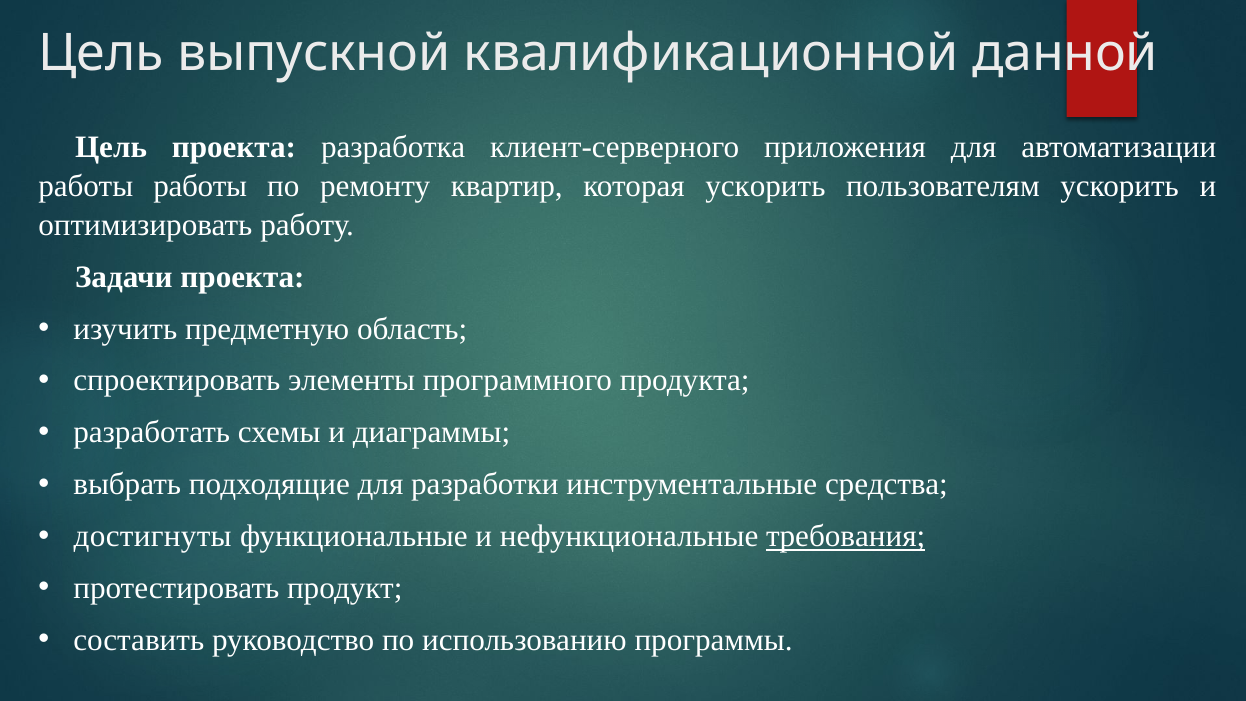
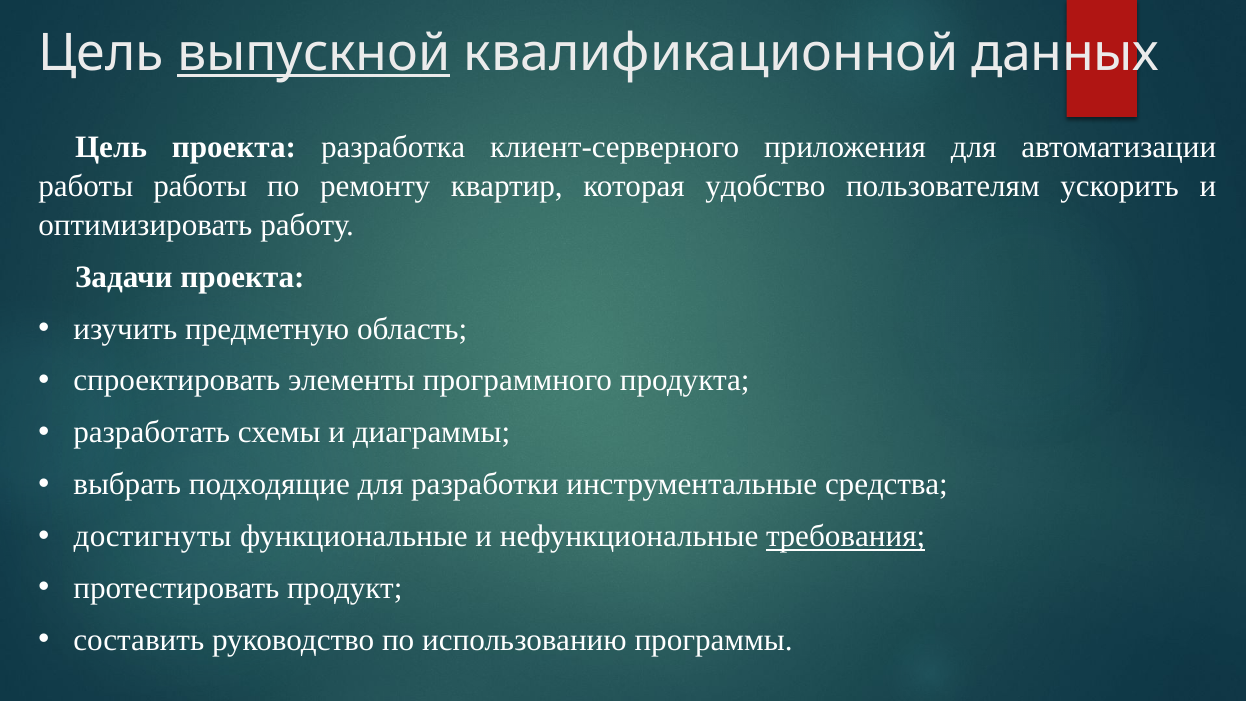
выпускной underline: none -> present (314, 53)
данной: данной -> данных (1065, 53)
которая ускорить: ускорить -> удобство (765, 186)
